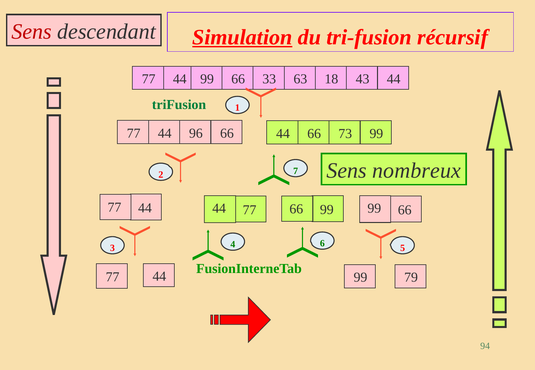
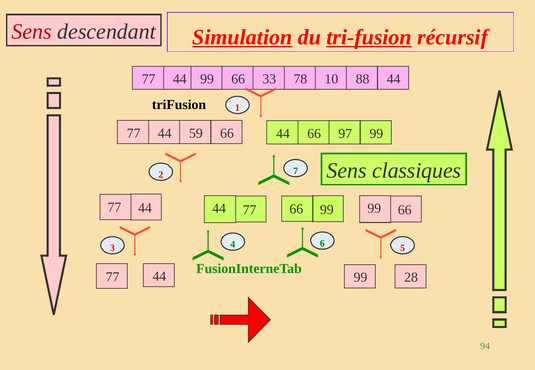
tri-fusion underline: none -> present (369, 37)
63: 63 -> 78 (300, 79)
18: 18 -> 10 (331, 79)
43: 43 -> 88 (363, 79)
triFusion colour: green -> black (179, 105)
96: 96 -> 59 (196, 133)
73: 73 -> 97 (345, 134)
nombreux: nombreux -> classiques (417, 171)
79: 79 -> 28 (411, 278)
